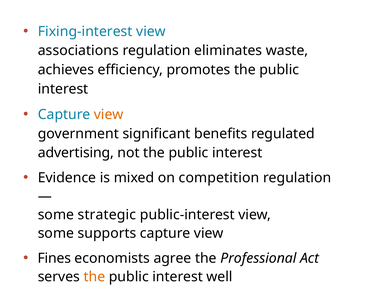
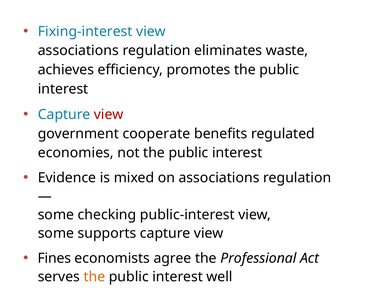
view colour: orange -> red (109, 115)
significant: significant -> cooperate (156, 134)
advertising: advertising -> economies (76, 153)
on competition: competition -> associations (219, 178)
strategic: strategic -> checking (107, 215)
